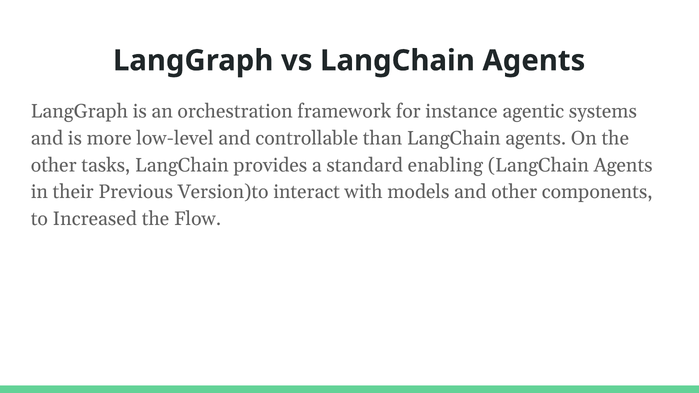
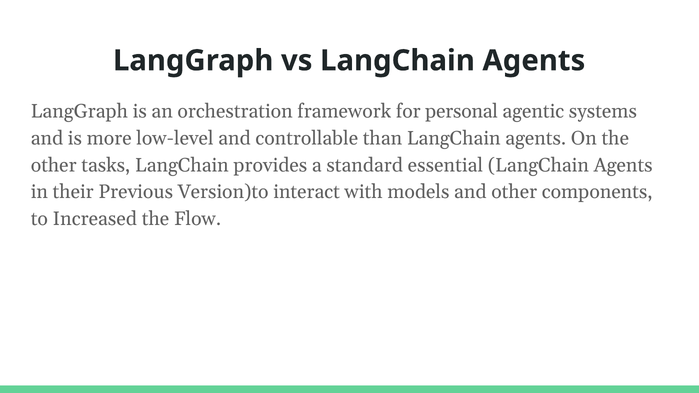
instance: instance -> personal (462, 112)
enabling: enabling -> essential (445, 165)
